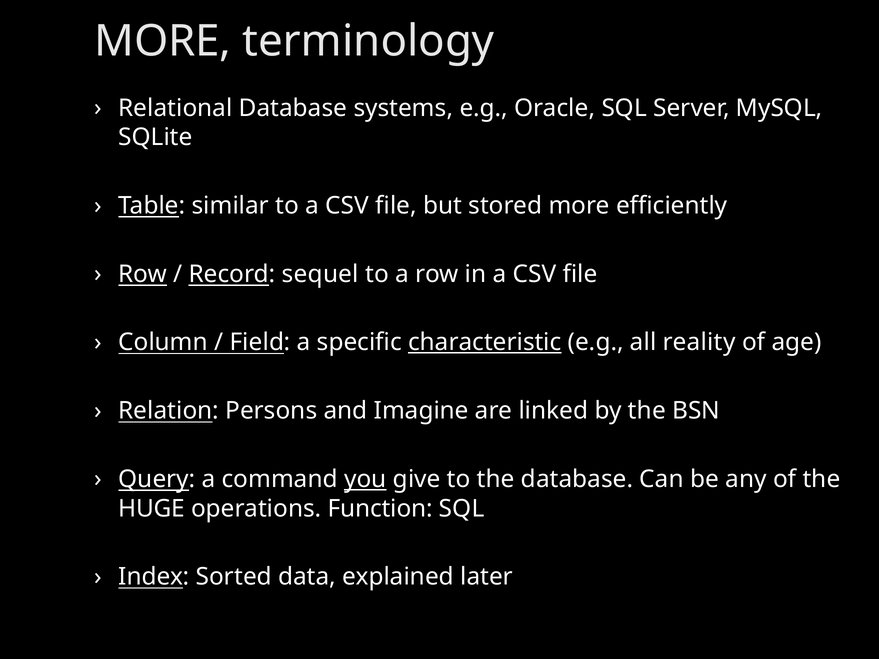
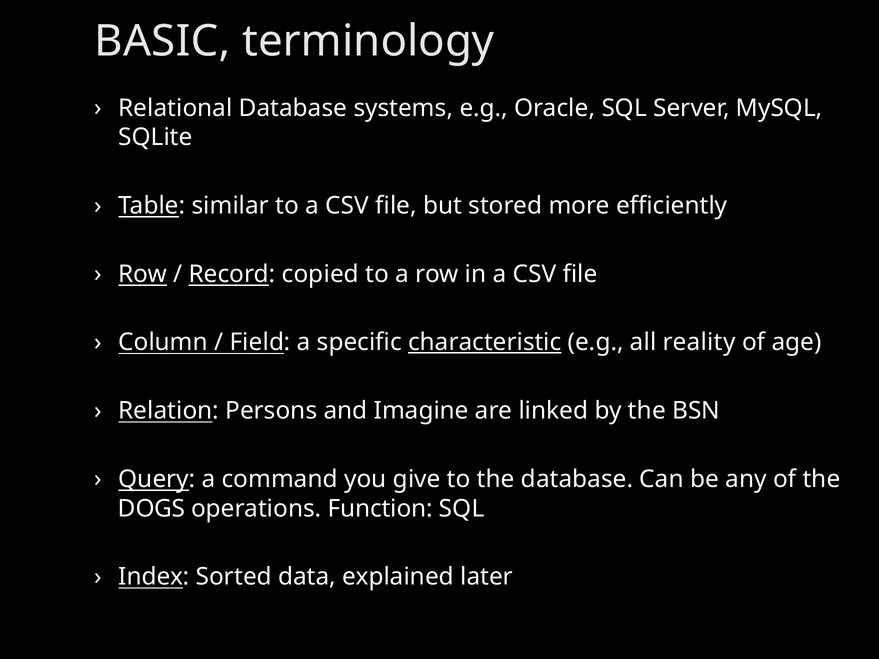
MORE: MORE -> BASIC (163, 41)
sequel: sequel -> copied (320, 274)
you underline: present -> none (365, 479)
HUGE: HUGE -> DOGS (152, 509)
